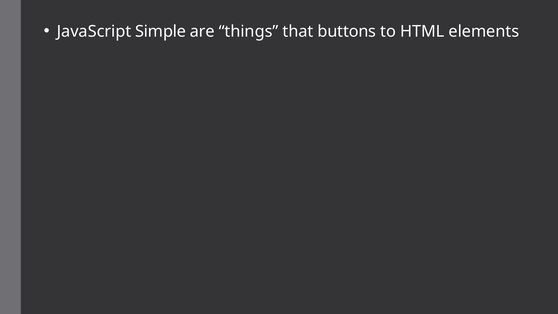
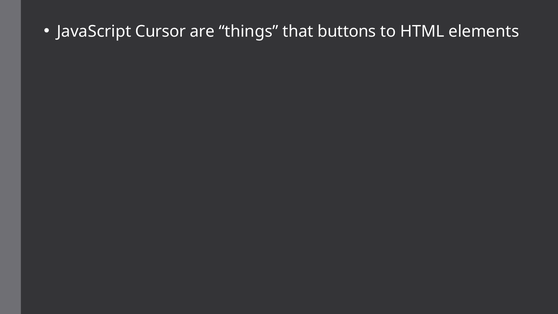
Simple: Simple -> Cursor (161, 31)
